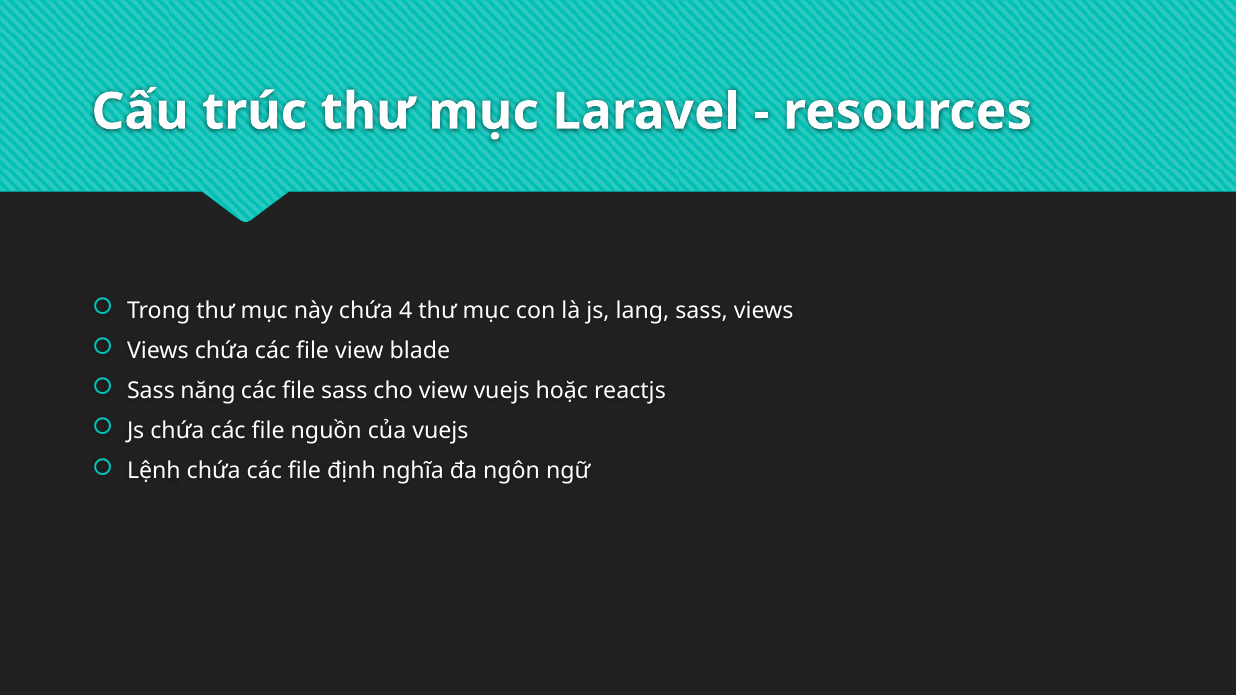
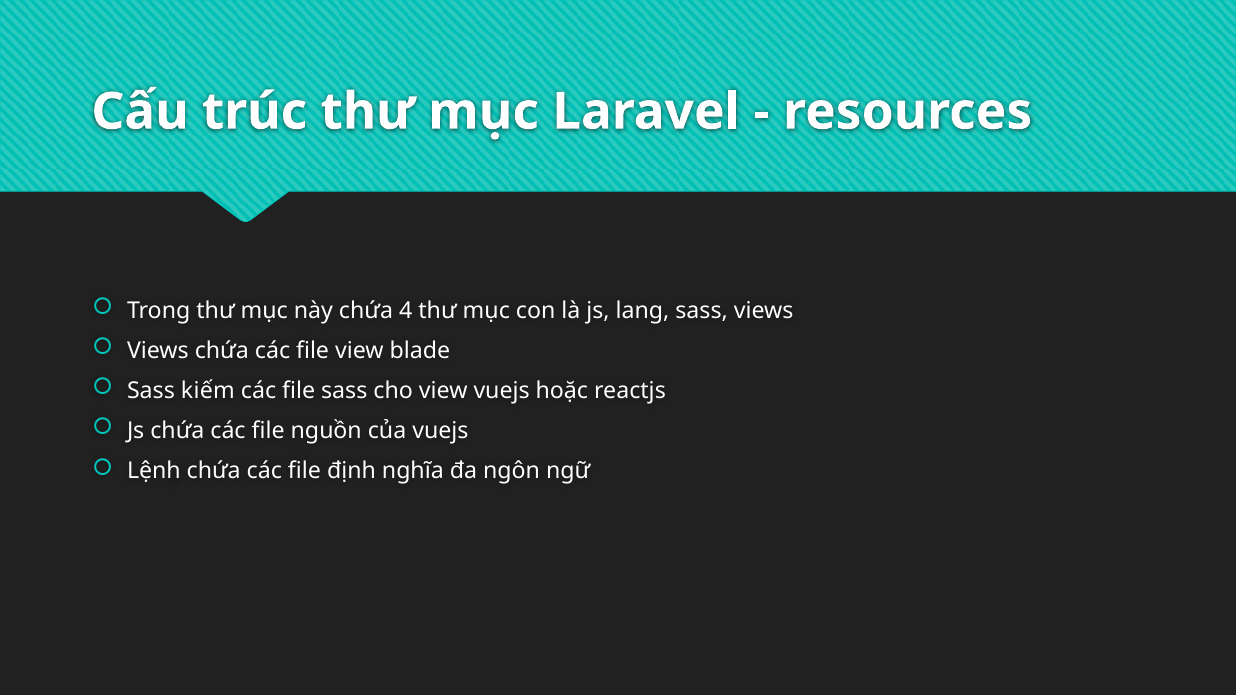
năng: năng -> kiếm (208, 391)
